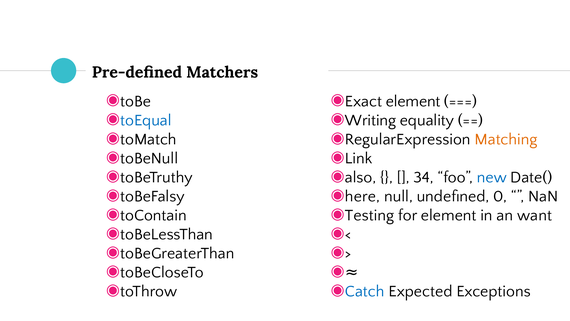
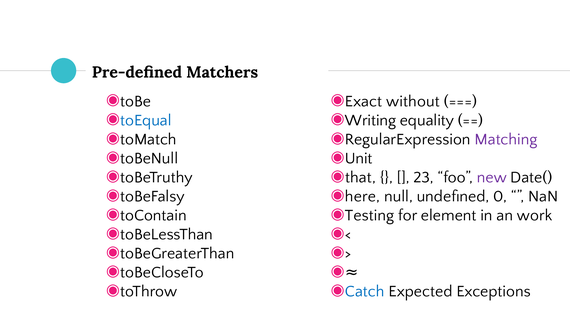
Exact element: element -> without (413, 101)
Matching colour: orange -> purple (506, 139)
Link: Link -> Unit (359, 158)
also: also -> that (360, 177)
34: 34 -> 23 (424, 177)
new colour: blue -> purple (492, 177)
want: want -> work (535, 215)
